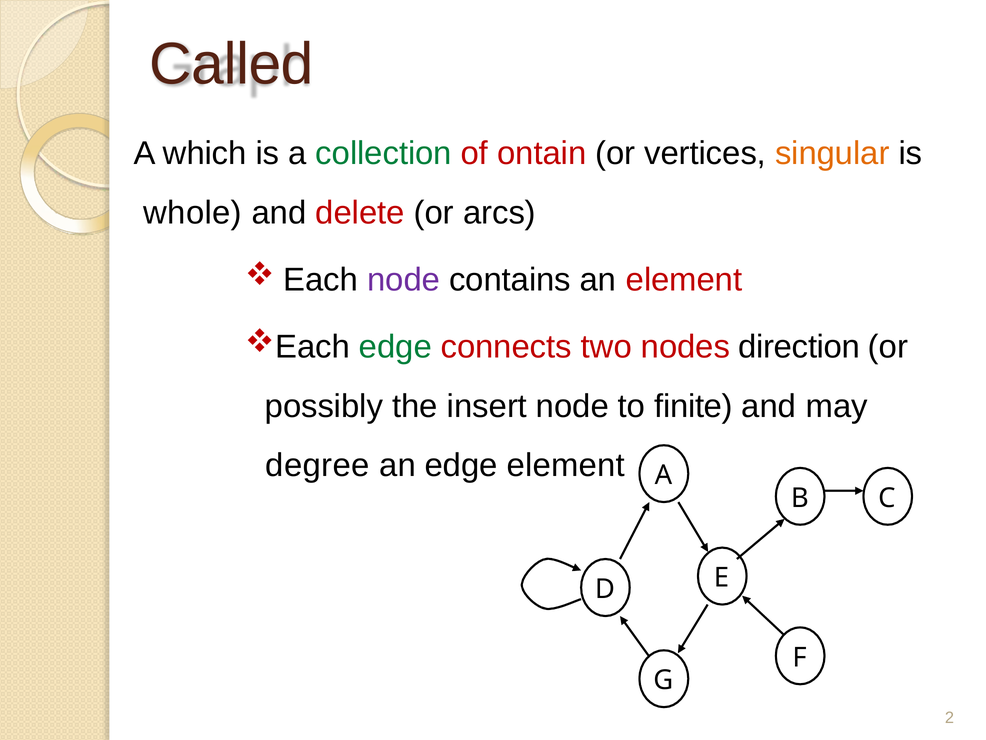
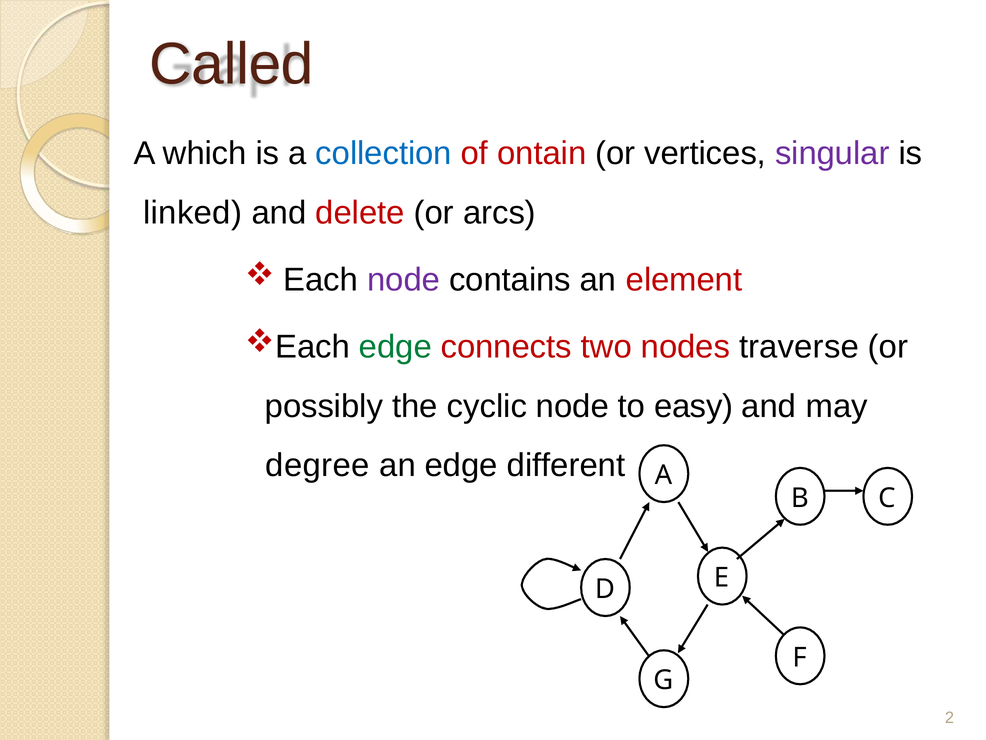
collection colour: green -> blue (384, 153)
singular colour: orange -> purple (832, 153)
whole: whole -> linked (193, 213)
direction: direction -> traverse (799, 347)
insert: insert -> cyclic (487, 406)
finite: finite -> easy (694, 406)
edge element: element -> different (566, 465)
